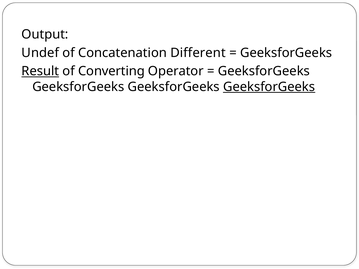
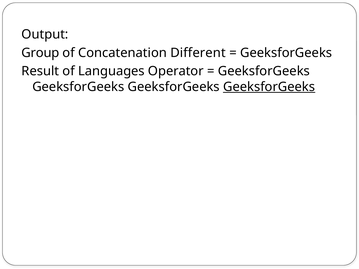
Undef: Undef -> Group (40, 53)
Result underline: present -> none (40, 71)
Converting: Converting -> Languages (111, 71)
